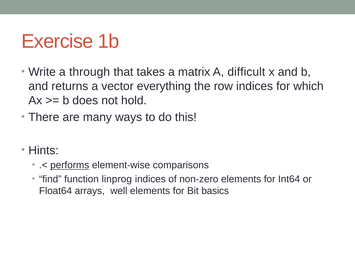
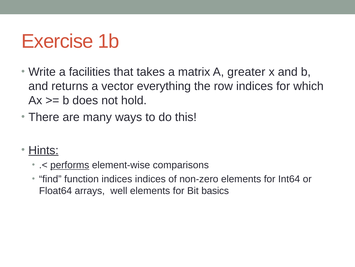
through: through -> facilities (90, 72)
difficult: difficult -> greater (246, 72)
Hints underline: none -> present (44, 150)
function linprog: linprog -> indices (117, 179)
